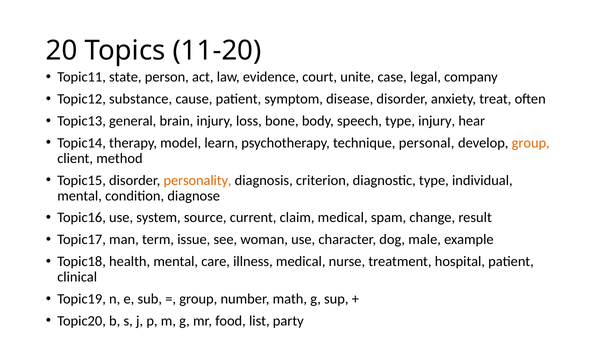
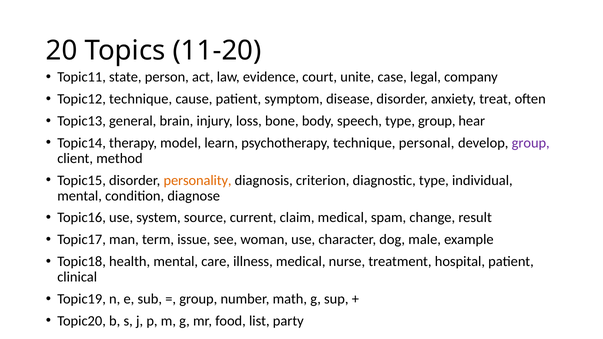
Topic12 substance: substance -> technique (141, 99)
type injury: injury -> group (437, 121)
group colour: orange -> purple (531, 143)
